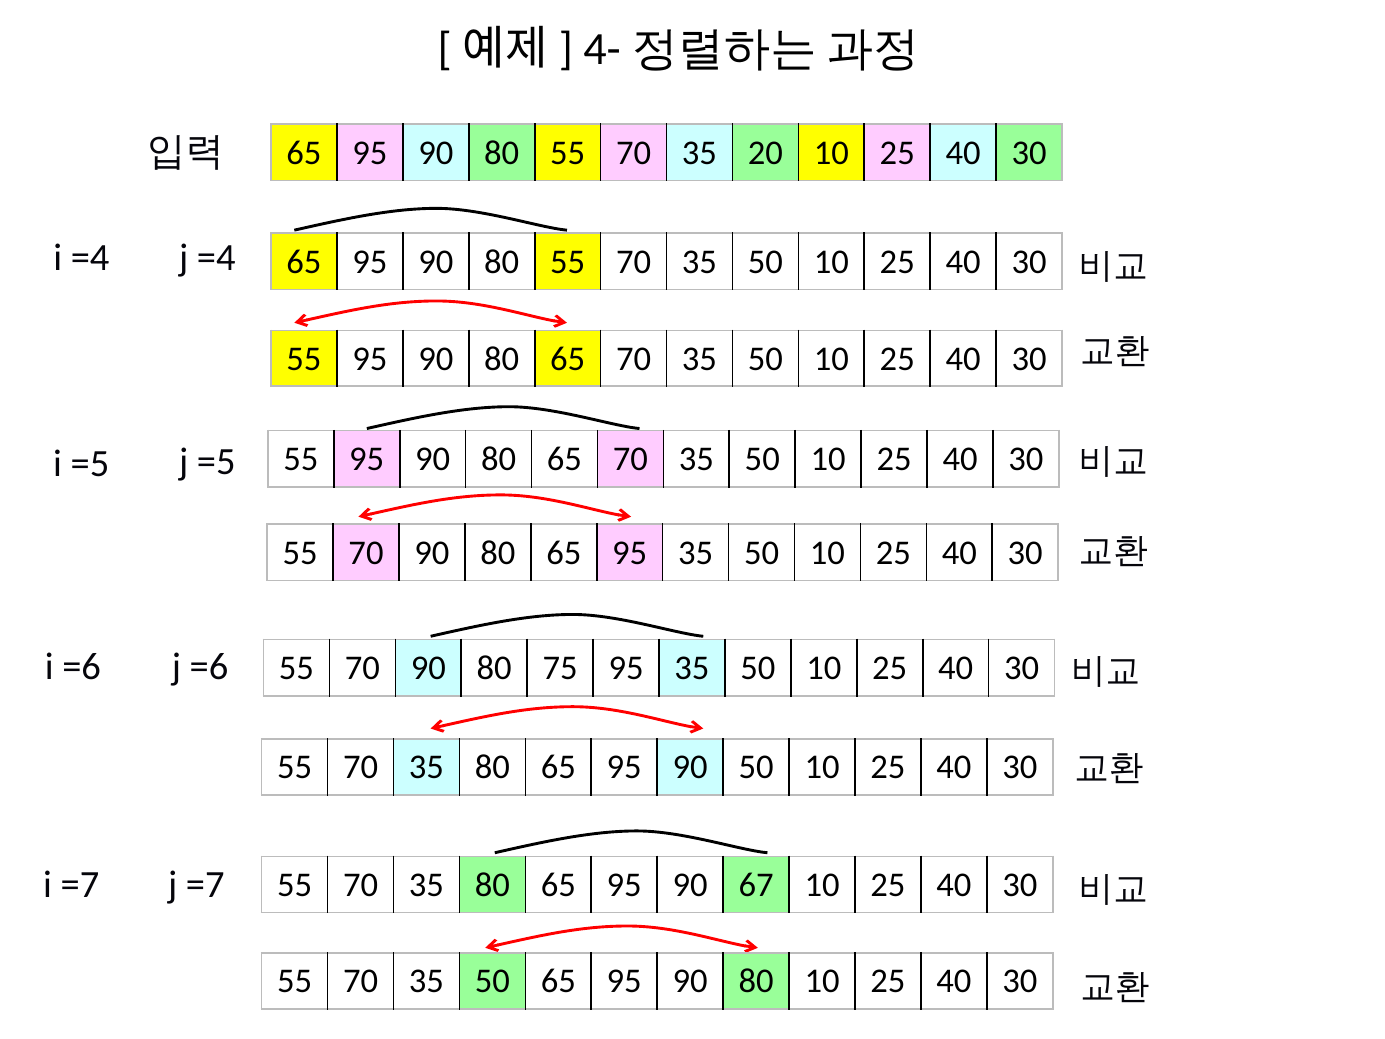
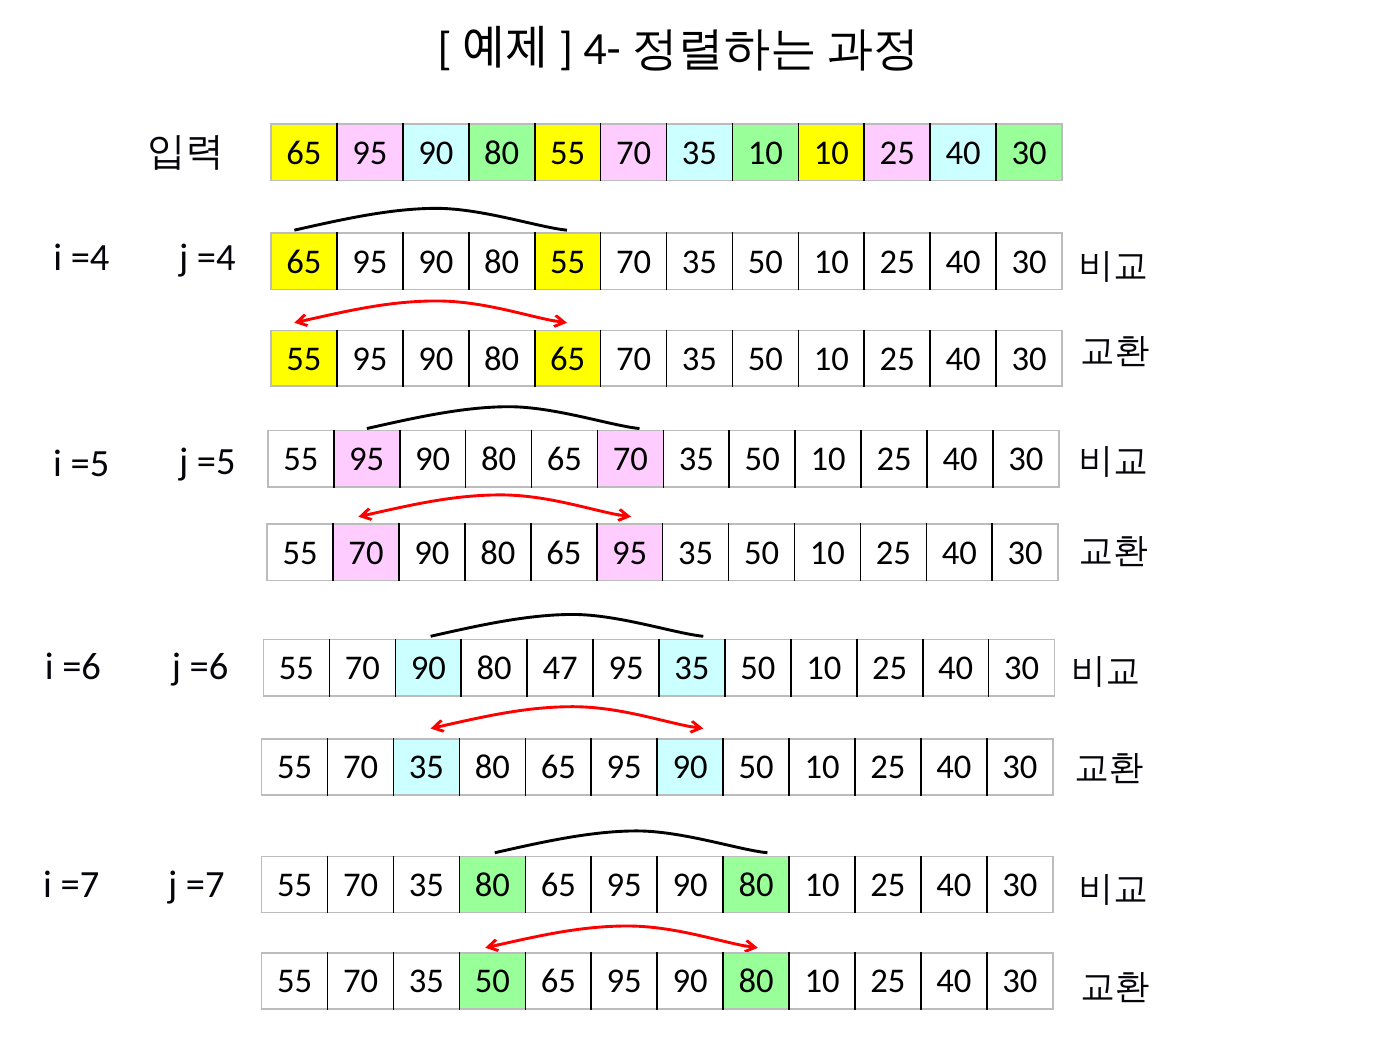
35 20: 20 -> 10 (765, 153)
75: 75 -> 47 (560, 668)
67: 67 -> 80 (756, 885)
